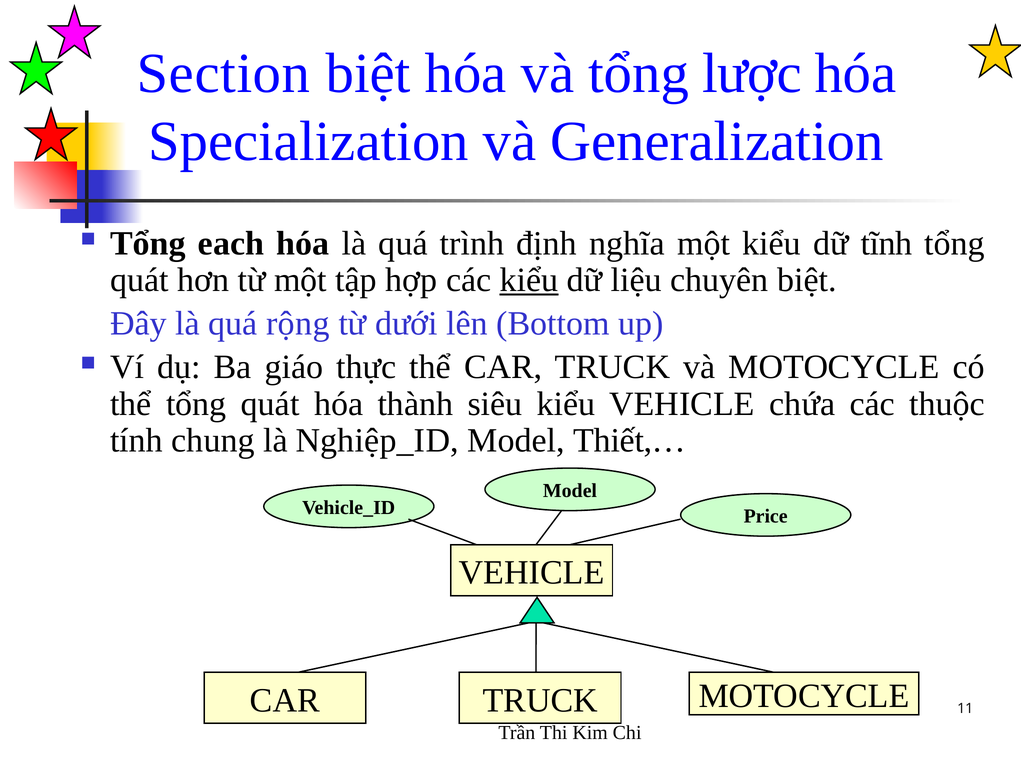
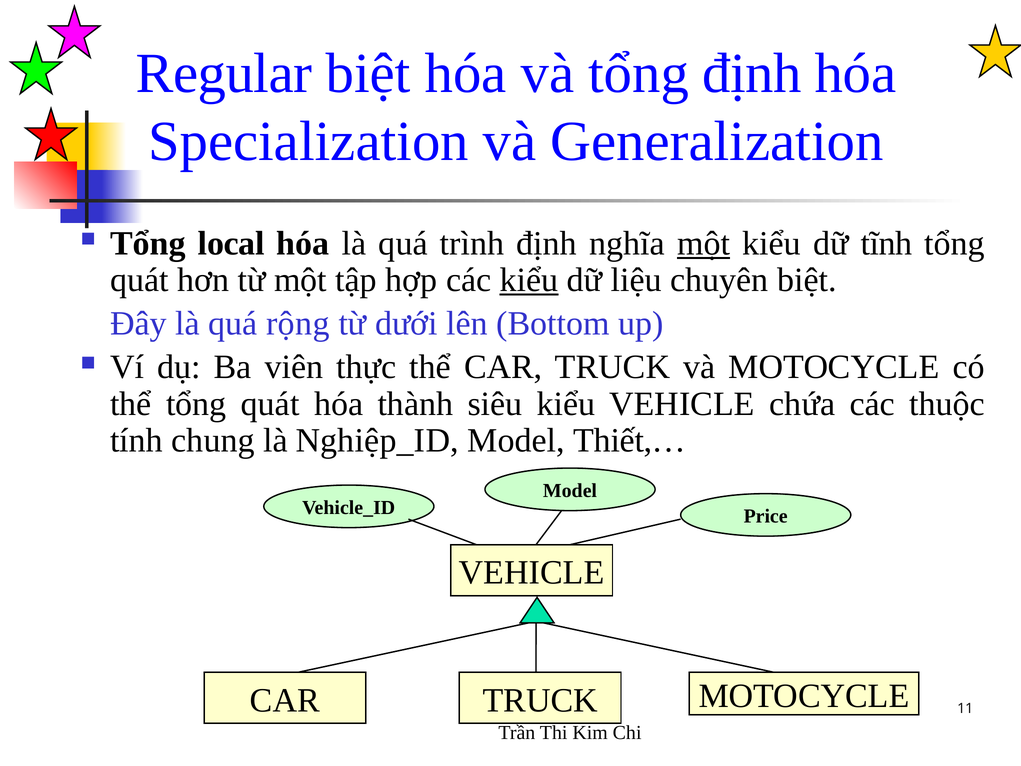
Section: Section -> Regular (224, 74)
tổng lược: lược -> định (752, 74)
each: each -> local (231, 243)
một underline: none -> present (704, 243)
giáo: giáo -> viên (294, 367)
